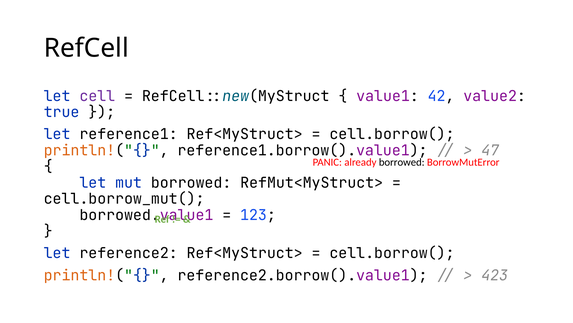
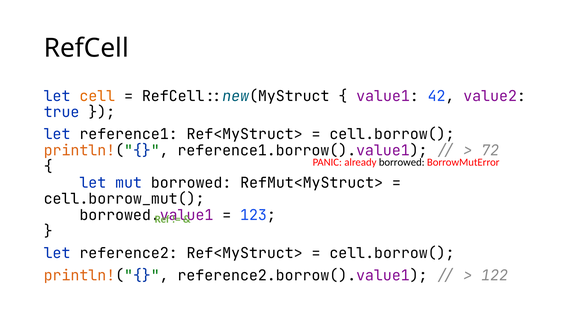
cell colour: purple -> orange (97, 96)
47: 47 -> 72 (490, 150)
423: 423 -> 122 (495, 275)
